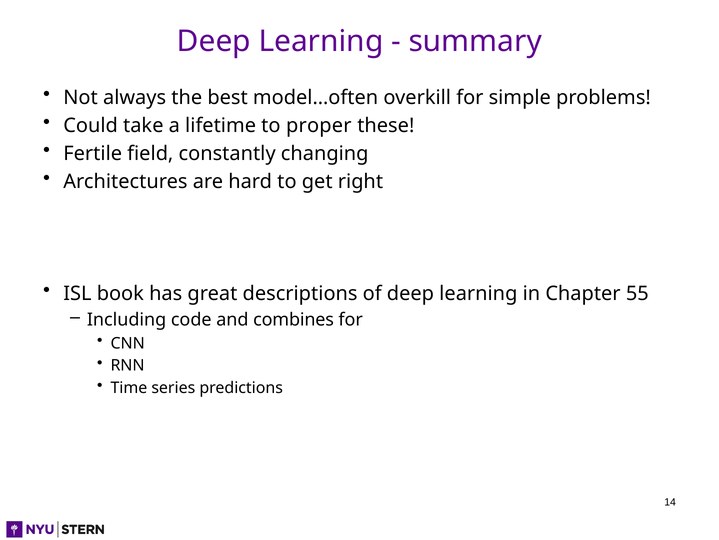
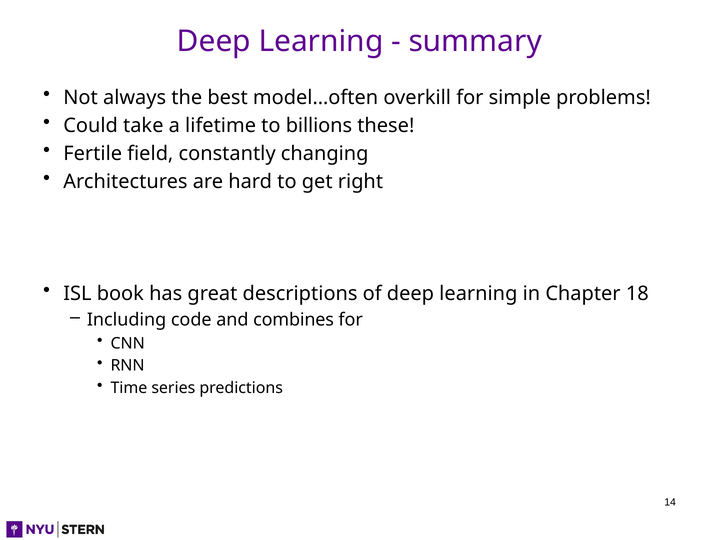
proper: proper -> billions (319, 125)
55: 55 -> 18 (637, 293)
